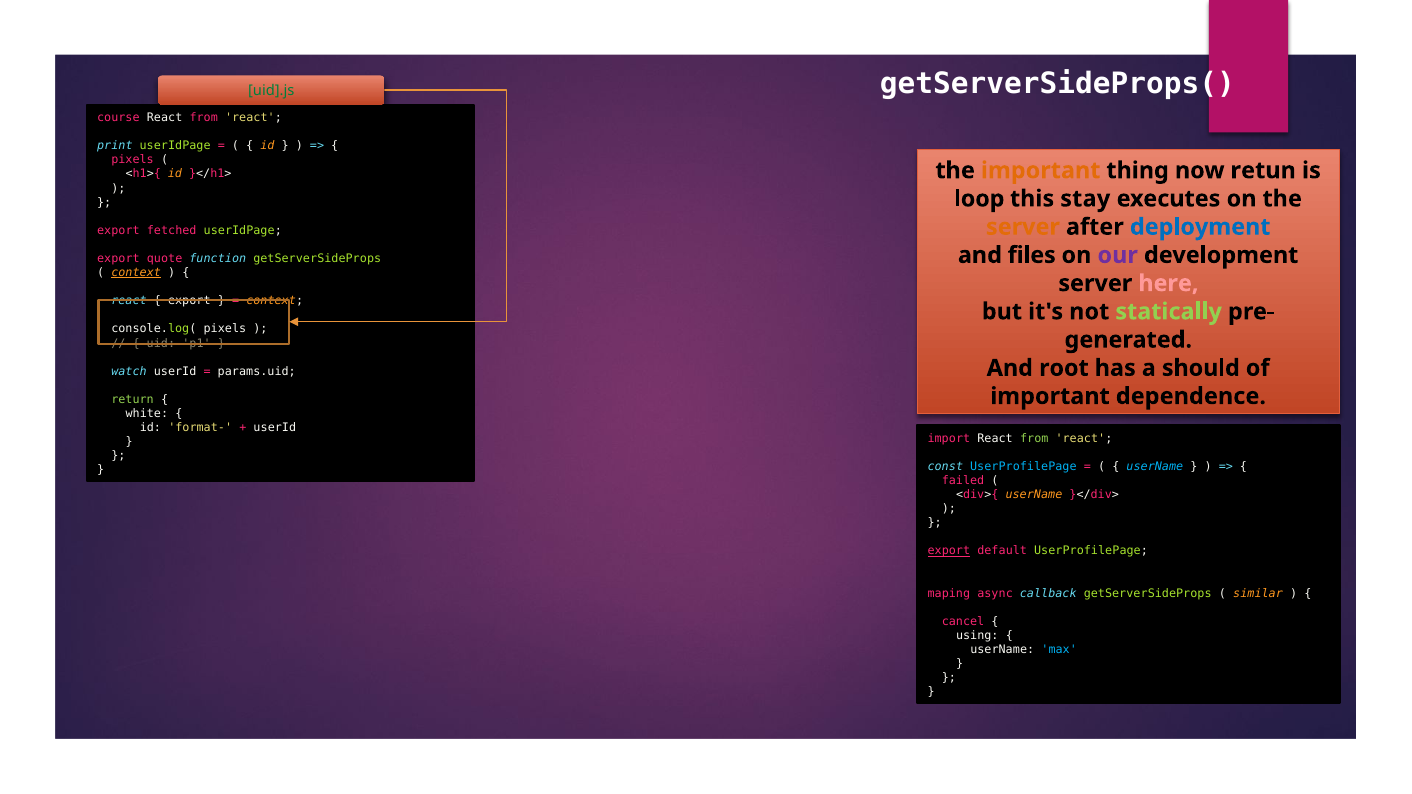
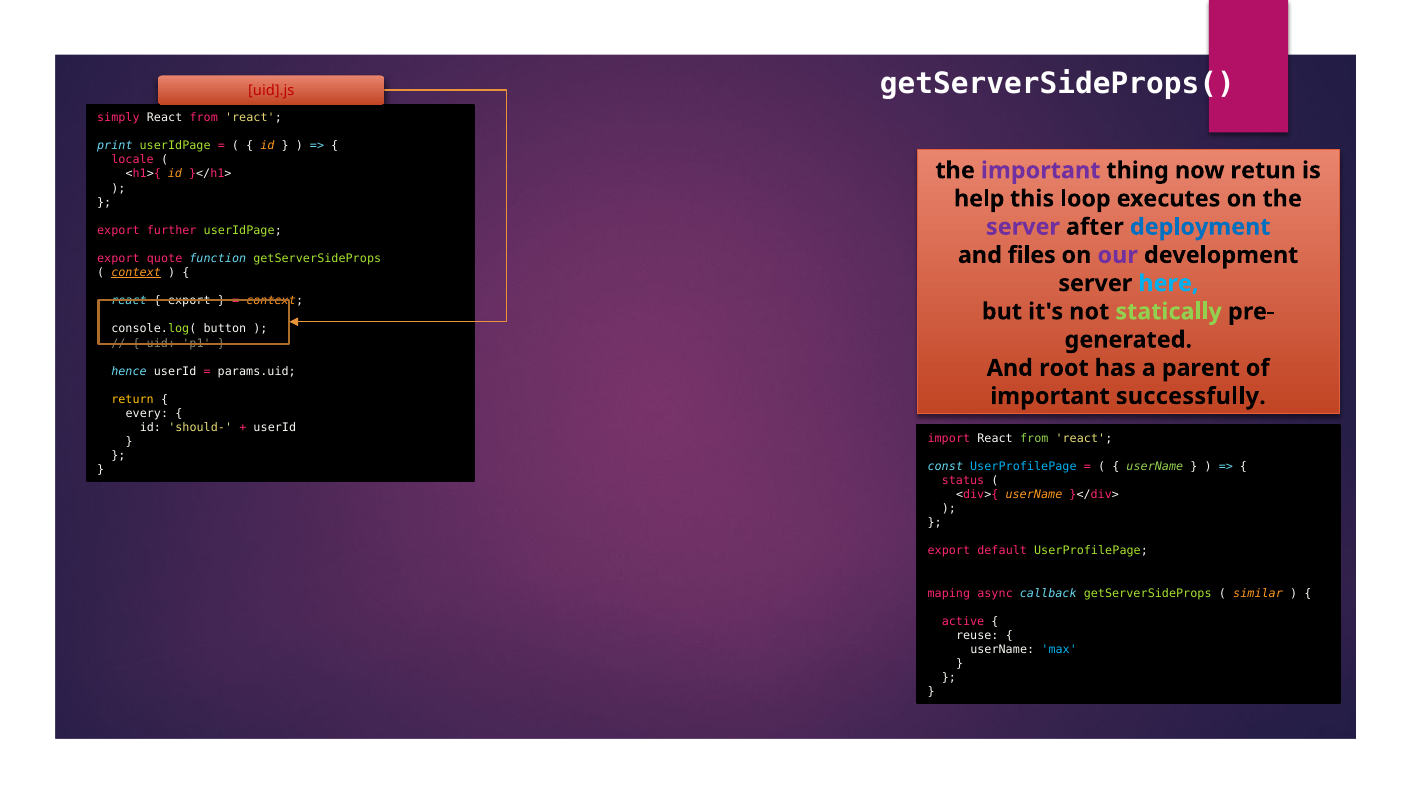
uid].js colour: green -> red (271, 91)
course: course -> simply (118, 118)
pixels: pixels -> locale (133, 160)
important colour: orange -> purple (1041, 171)
loop: loop -> help (979, 199)
stay: stay -> loop (1085, 199)
server colour: orange -> purple (1023, 227)
fetched: fetched -> further (172, 231)
here colour: pink -> light blue (1168, 283)
console.log( pixels: pixels -> button (225, 329)
should: should -> parent (1201, 368)
watch: watch -> hence (129, 371)
dependence: dependence -> successfully (1191, 396)
return colour: light green -> yellow (133, 400)
white: white -> every (147, 414)
format-: format- -> should- (200, 428)
userName colour: light blue -> light green (1155, 467)
failed: failed -> status (963, 481)
export underline: present -> none (949, 551)
cancel: cancel -> active (963, 622)
using: using -> reuse (977, 636)
